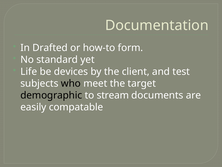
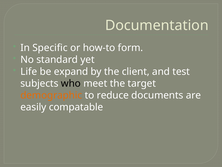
Drafted: Drafted -> Specific (50, 48)
devices: devices -> expand (71, 71)
demographic colour: black -> orange (51, 95)
stream: stream -> reduce (113, 95)
